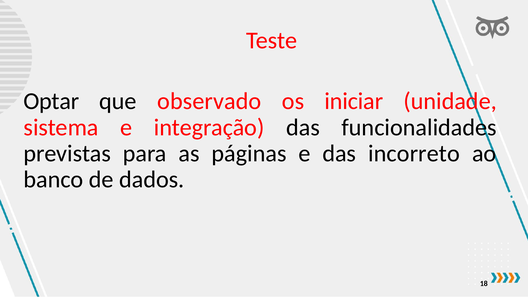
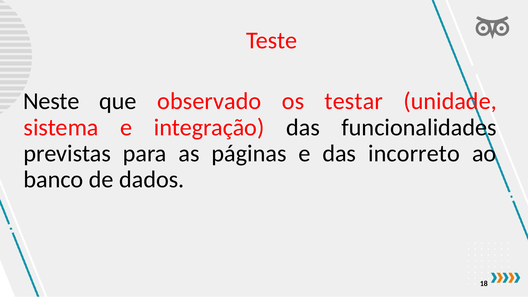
Optar: Optar -> Neste (51, 101)
iniciar: iniciar -> testar (354, 101)
